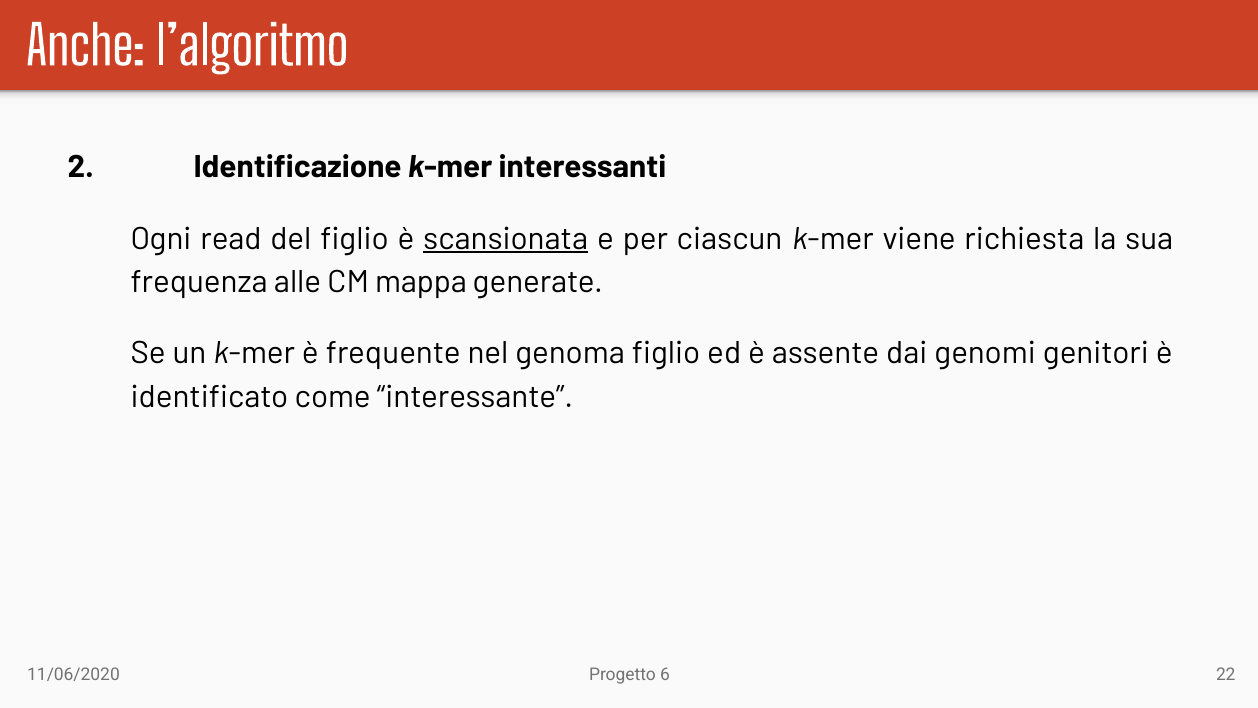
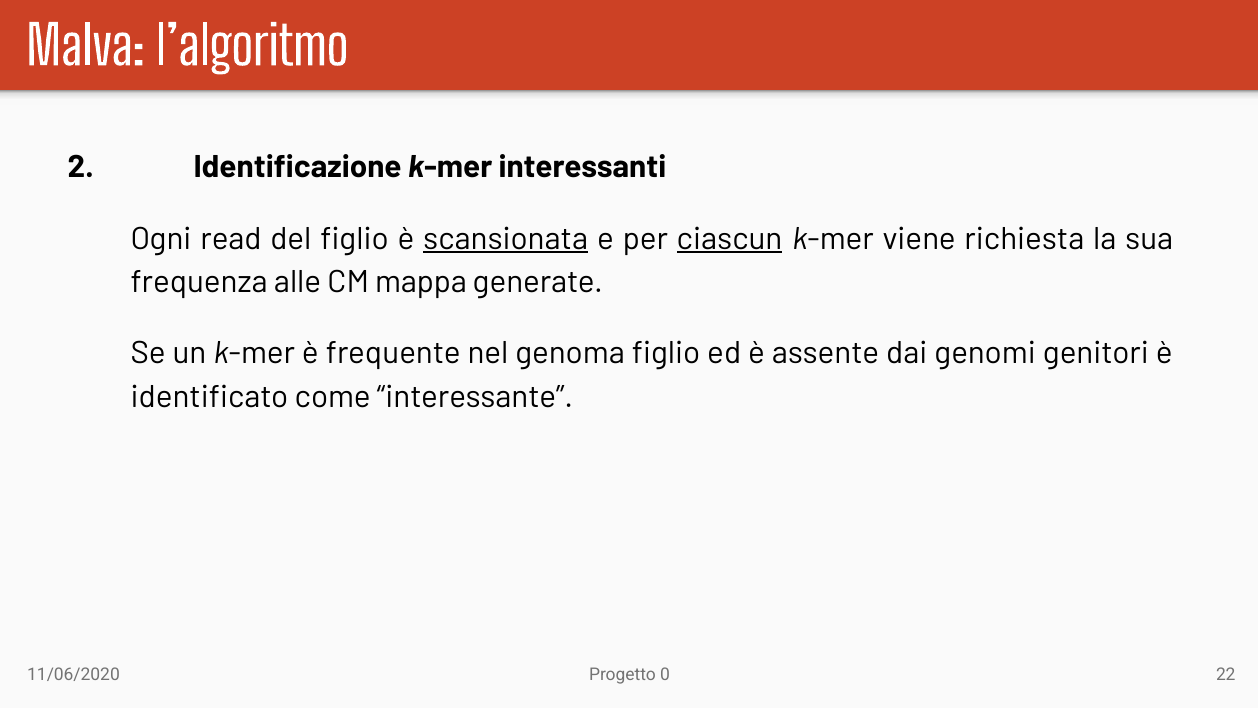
Anche: Anche -> Malva (85, 47)
ciascun underline: none -> present (730, 239)
6: 6 -> 0 (665, 674)
